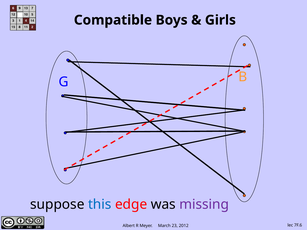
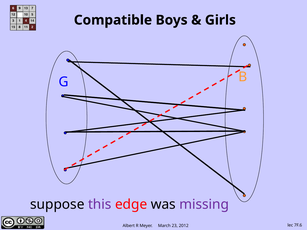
this colour: blue -> purple (100, 205)
